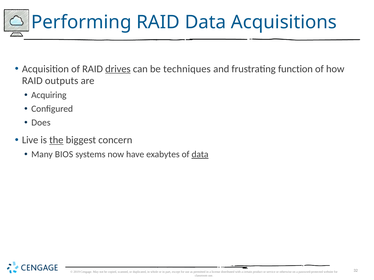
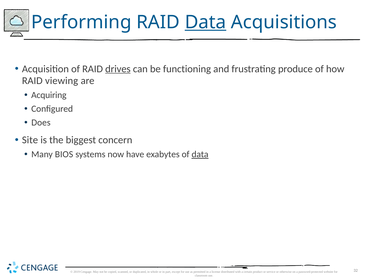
Data underline: none -> present (205, 22)
techniques: techniques -> functioning (187, 69)
function: function -> produce (295, 69)
outputs: outputs -> viewing (62, 81)
Live: Live -> Site (30, 140)
the underline: present -> none (56, 140)
